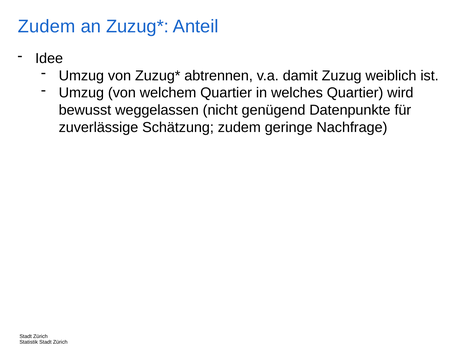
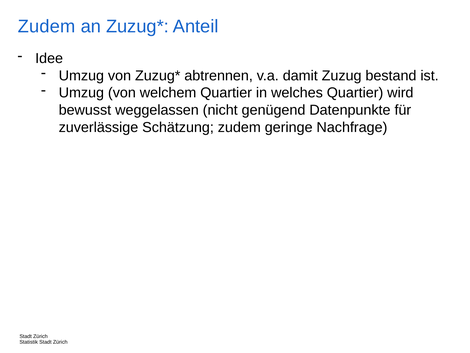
weiblich: weiblich -> bestand (391, 75)
